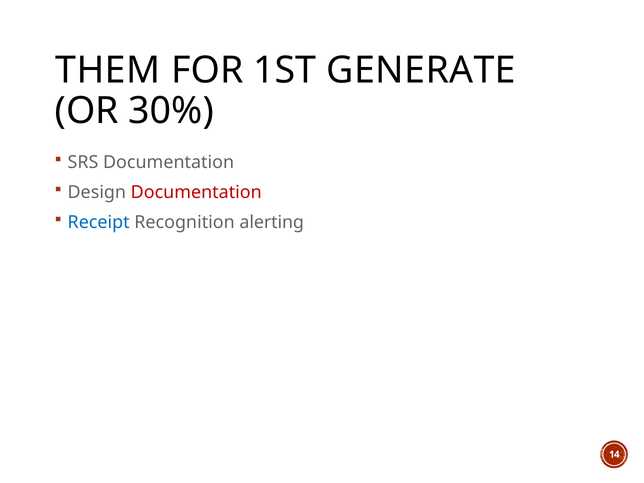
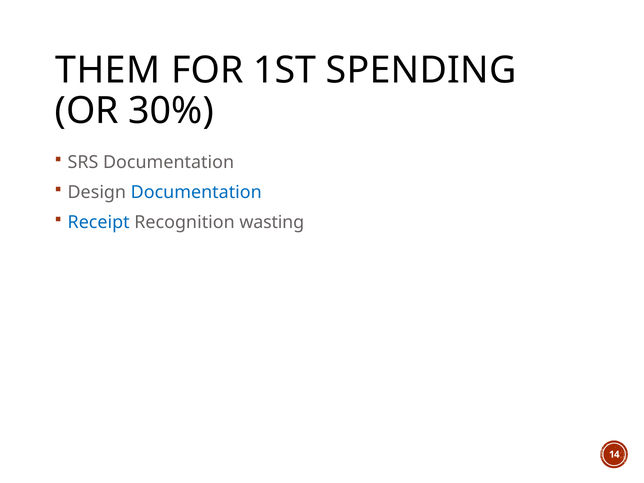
GENERATE: GENERATE -> SPENDING (421, 70)
Documentation colour: red -> blue (196, 192)
alerting: alerting -> wasting (272, 222)
